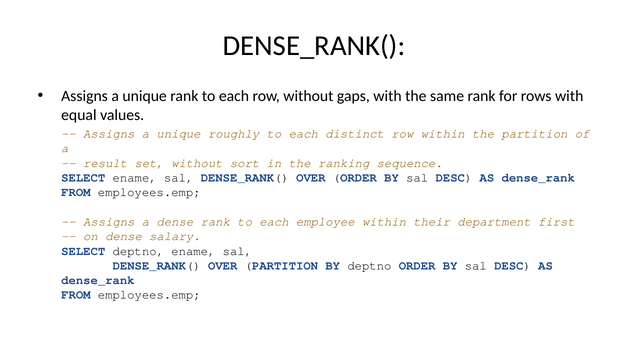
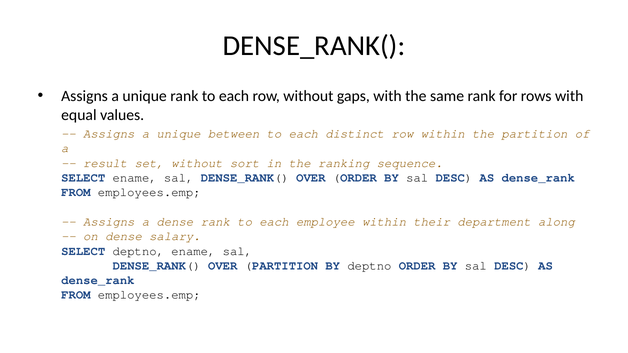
roughly: roughly -> between (234, 134)
first: first -> along (557, 222)
